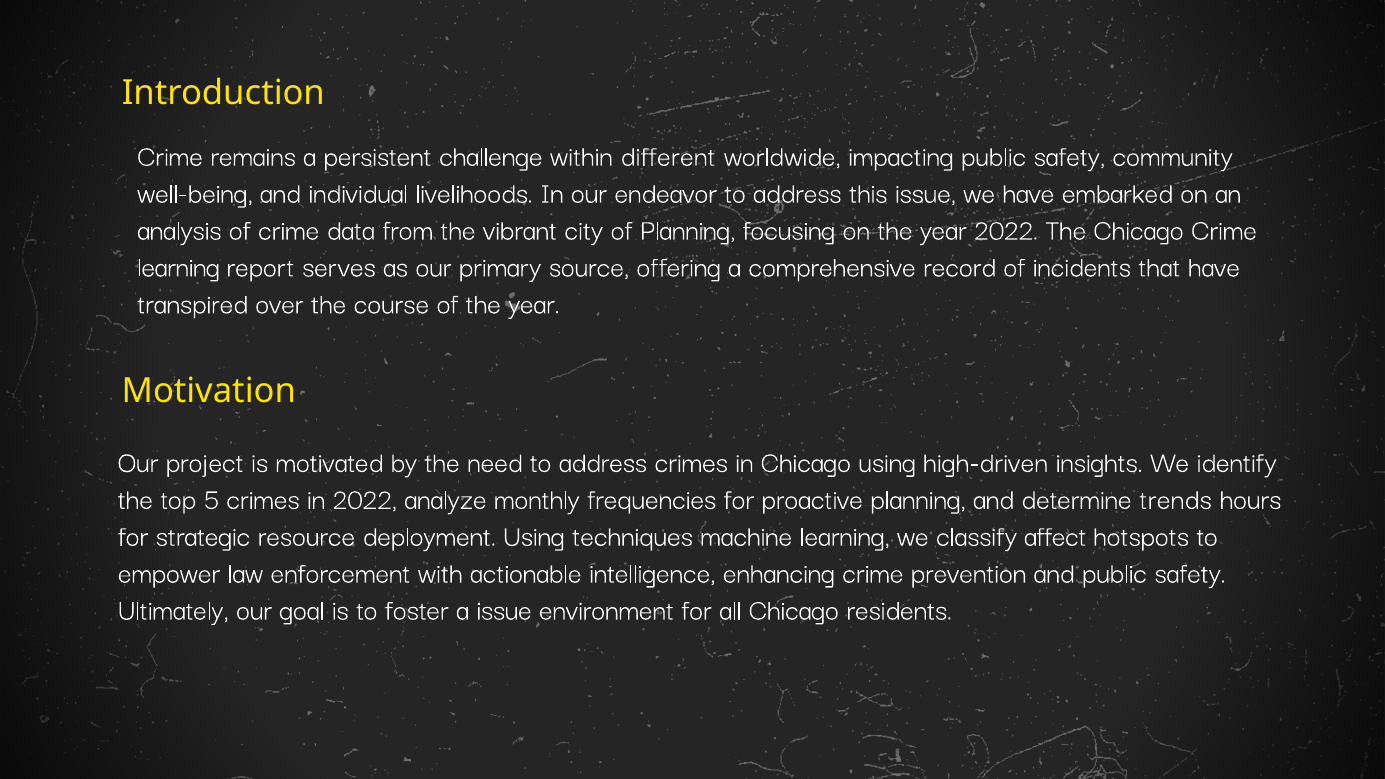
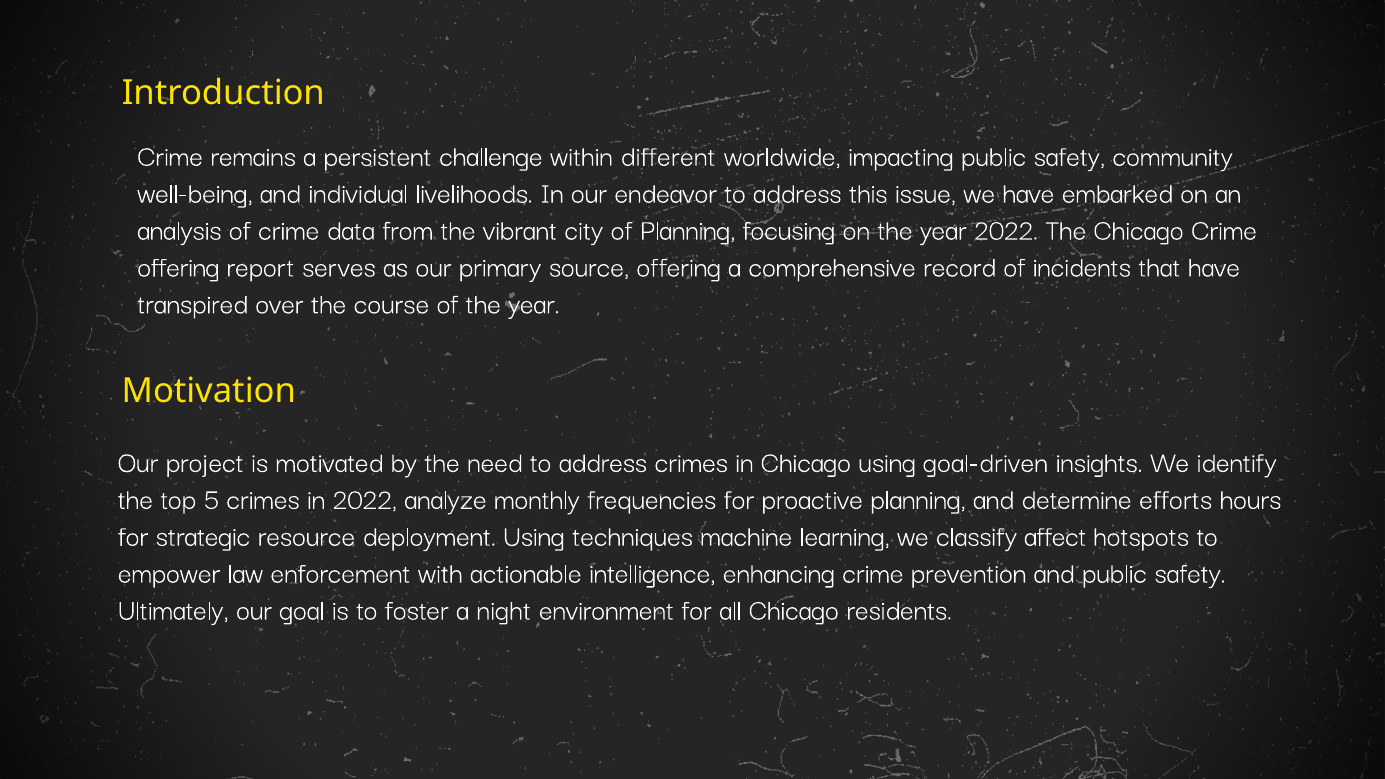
learning: learning -> offering (178, 266)
high-driven: high-driven -> goal-driven (986, 462)
trends: trends -> efforts (1176, 499)
a issue: issue -> night (504, 609)
